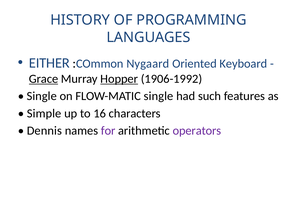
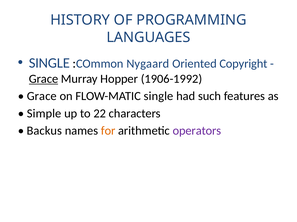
EITHER: EITHER -> SINGLE (49, 63)
Keyboard: Keyboard -> Copyright (243, 64)
Hopper underline: present -> none (119, 79)
Single: Single -> Grace (42, 96)
16: 16 -> 22 (100, 114)
Dennis: Dennis -> Backus (44, 131)
for colour: purple -> orange (108, 131)
